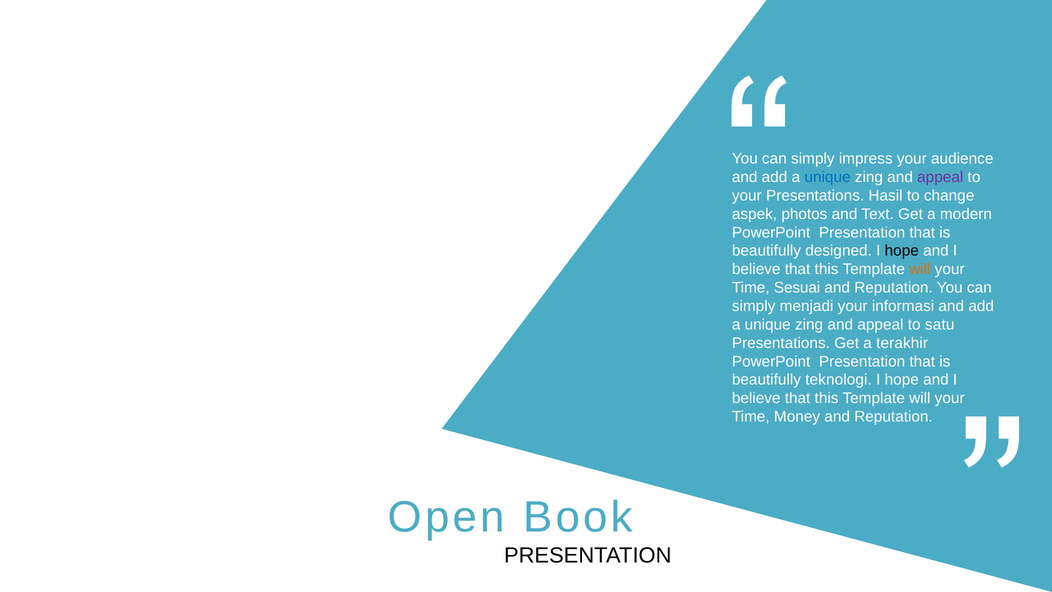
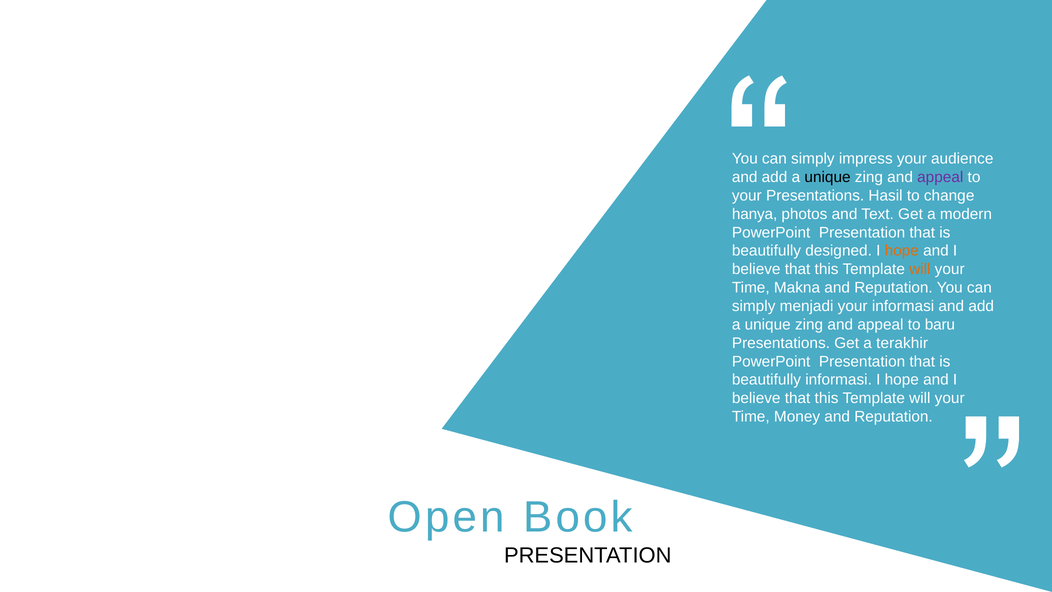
unique colour: blue -> black (828, 177)
aspek: aspek -> hanya (755, 214)
hope colour: black -> orange (902, 251)
Sesuai: Sesuai -> Makna (797, 288)
satu: satu -> baru (940, 324)
beautifully teknologi: teknologi -> informasi (839, 380)
